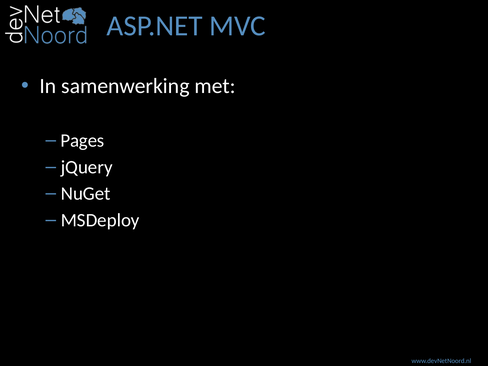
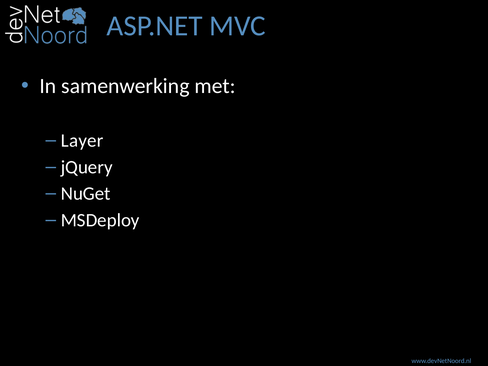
Pages: Pages -> Layer (82, 141)
